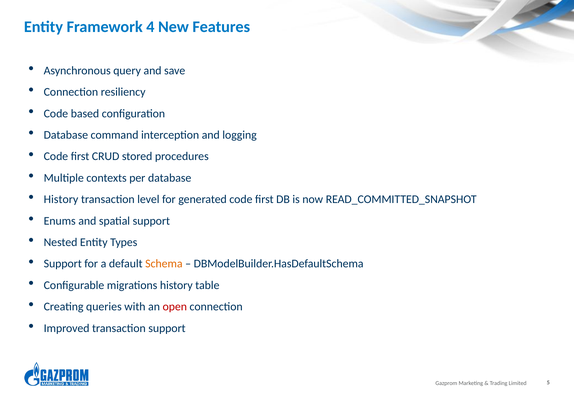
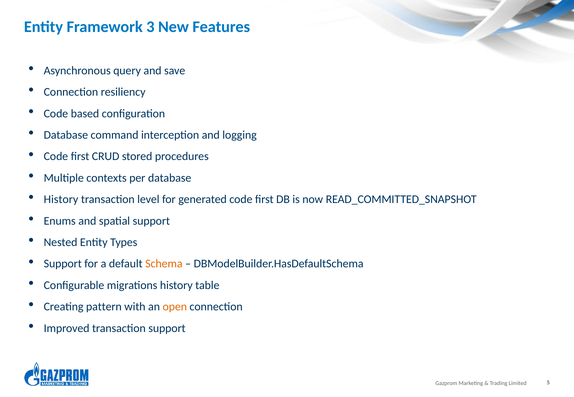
4: 4 -> 3 (150, 27)
queries: queries -> pattern (104, 307)
open colour: red -> orange (175, 307)
